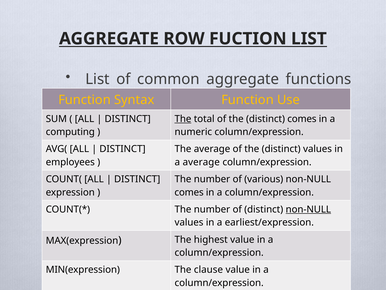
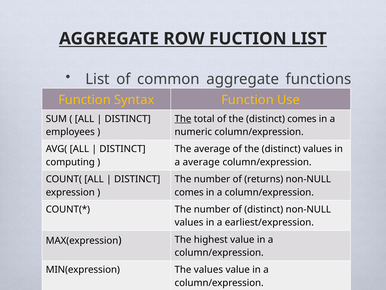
computing: computing -> employees (70, 132)
employees: employees -> computing (70, 162)
various: various -> returns (264, 179)
non-NULL underline: present -> none (308, 209)
The clause: clause -> values (208, 269)
